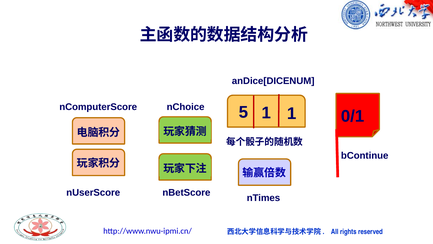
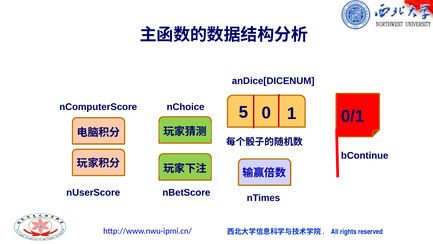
5 1: 1 -> 0 (266, 113)
